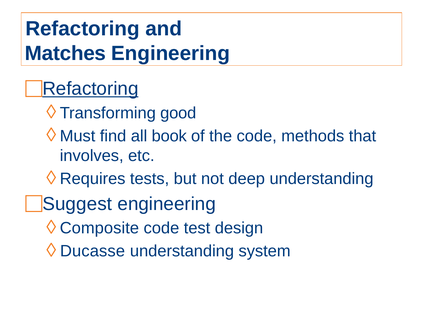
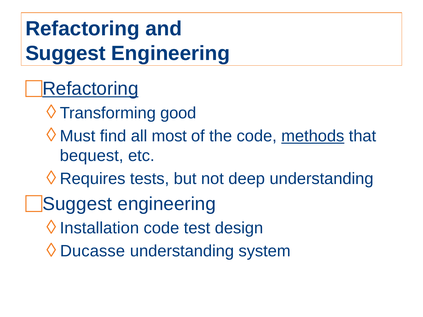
Matches: Matches -> Suggest (65, 53)
book: book -> most (169, 136)
methods underline: none -> present (313, 136)
involves: involves -> bequest (92, 156)
Composite: Composite -> Installation (99, 228)
